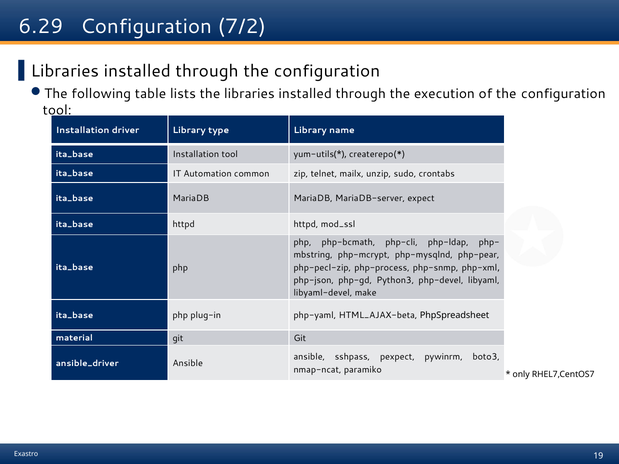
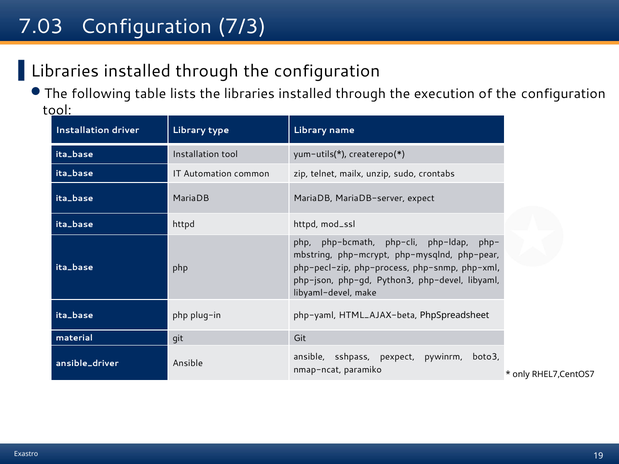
6.29: 6.29 -> 7.03 (41, 26)
7/2: 7/2 -> 7/3 (242, 26)
